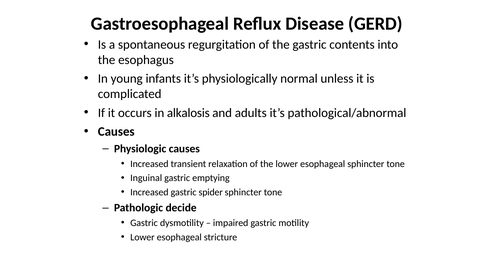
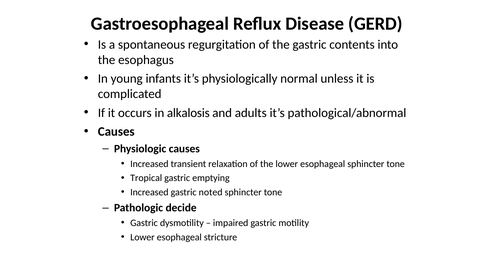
Inguinal: Inguinal -> Tropical (146, 178)
spider: spider -> noted (211, 192)
